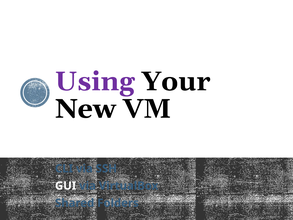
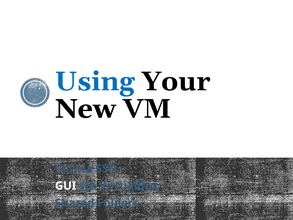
Using colour: purple -> blue (95, 81)
